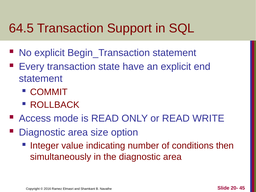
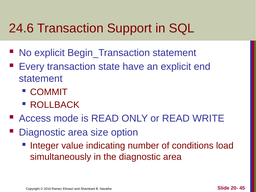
64.5: 64.5 -> 24.6 (21, 28)
then: then -> load (225, 146)
